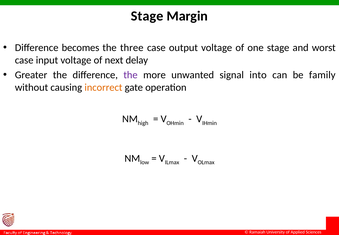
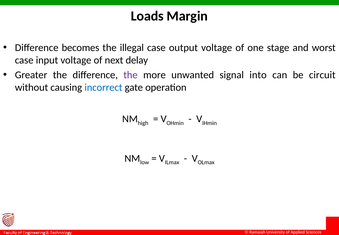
Stage: Stage -> Loads (147, 16)
three: three -> illegal (132, 48)
family: family -> circuit (322, 75)
incorrect colour: orange -> blue (103, 87)
